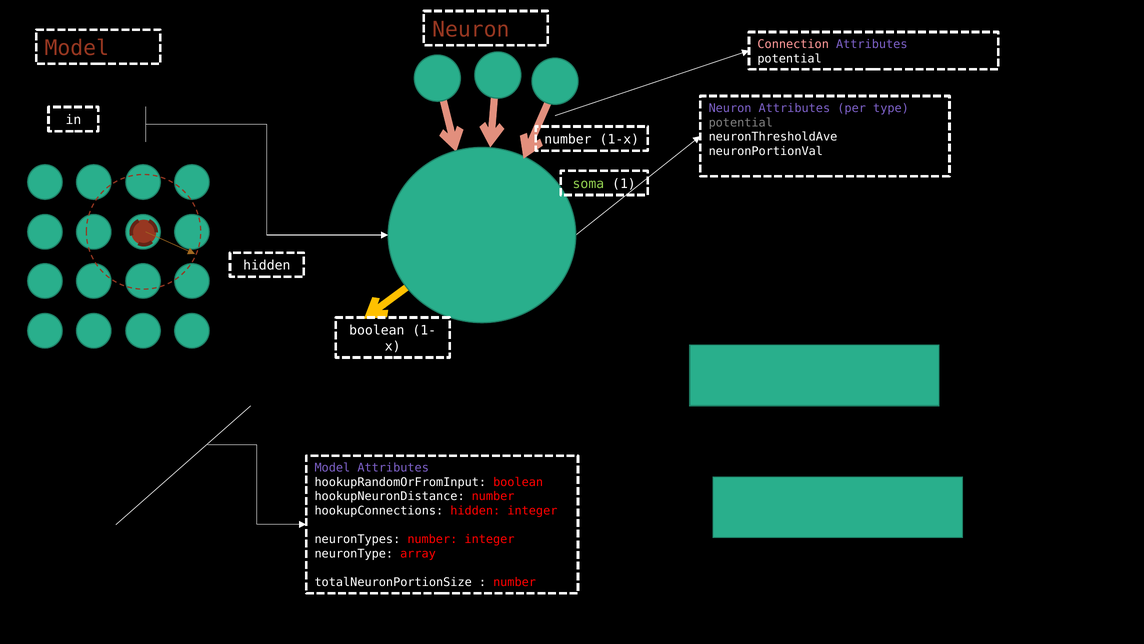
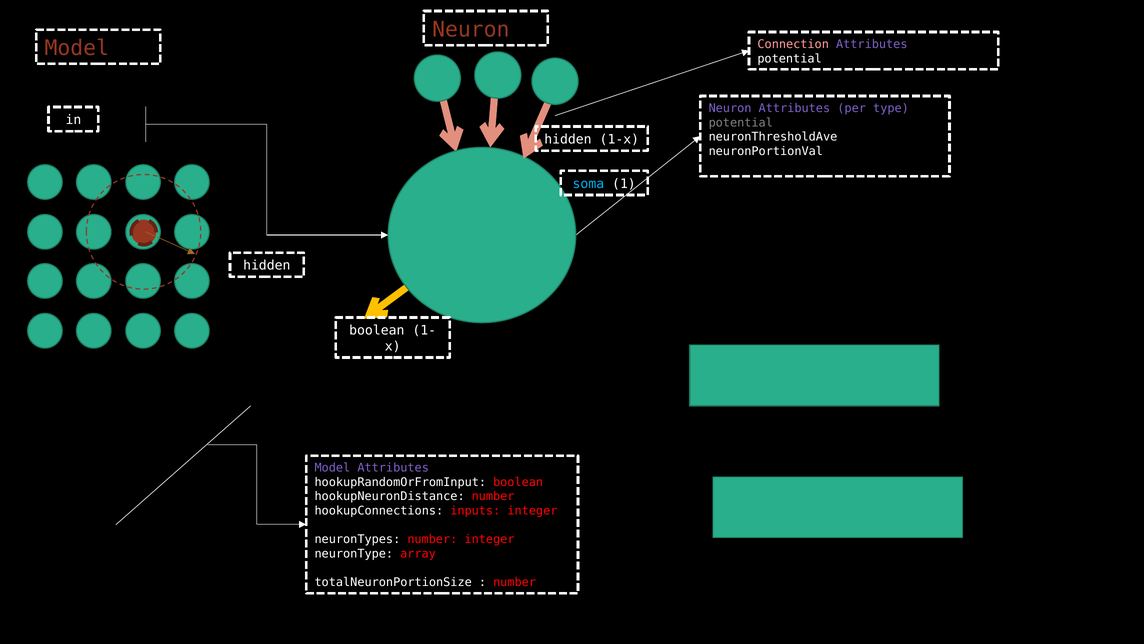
number: number -> hidden (568, 139)
soma colour: light green -> light blue (588, 184)
hookupConnections hidden: hidden -> inputs (475, 510)
